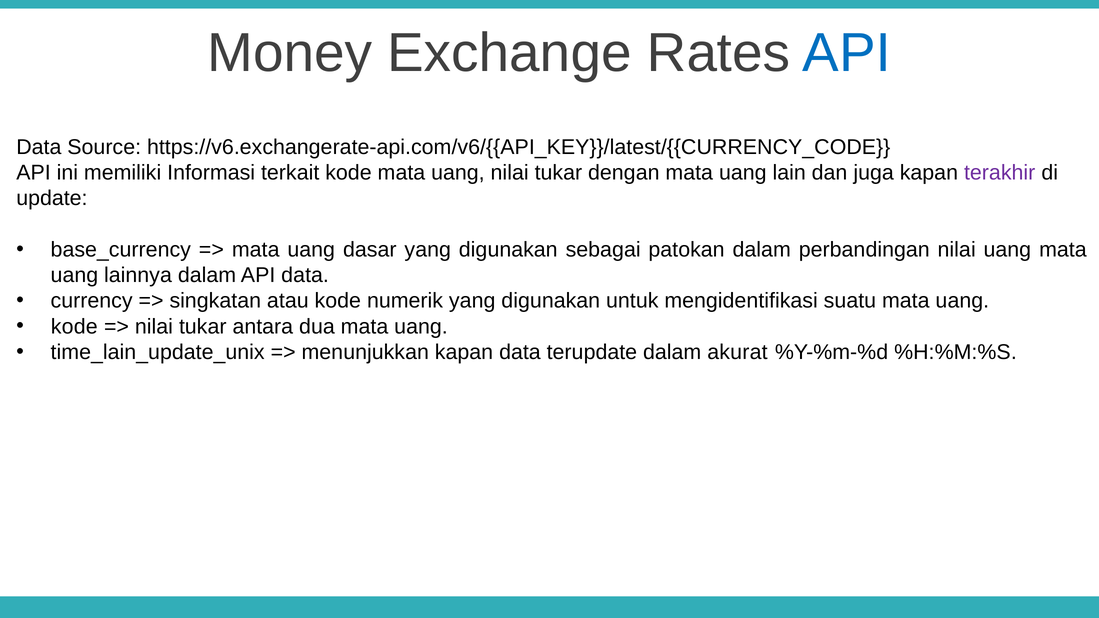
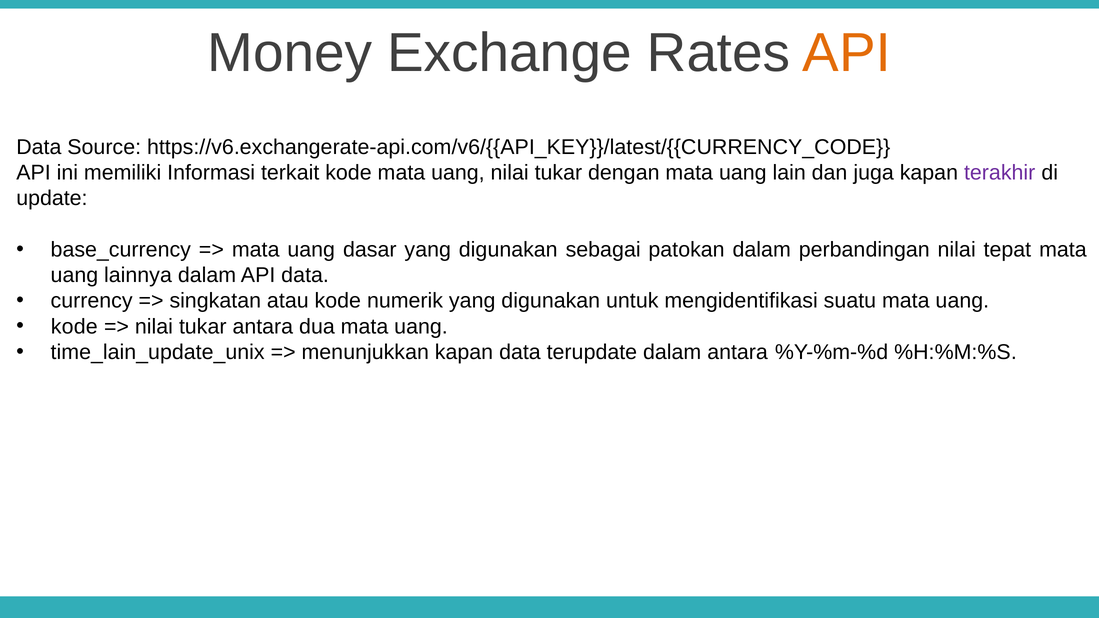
API colour: blue -> orange (847, 53)
nilai uang: uang -> tepat (1007, 250)
dalam akurat: akurat -> antara (738, 352)
